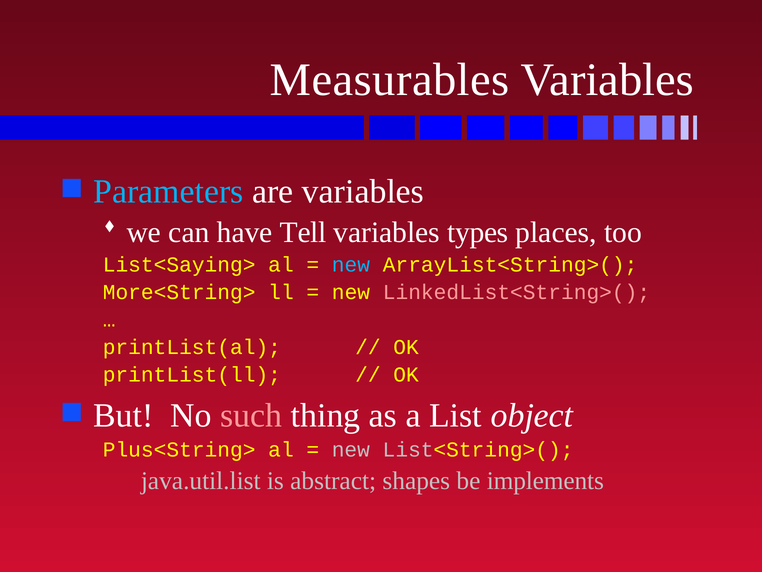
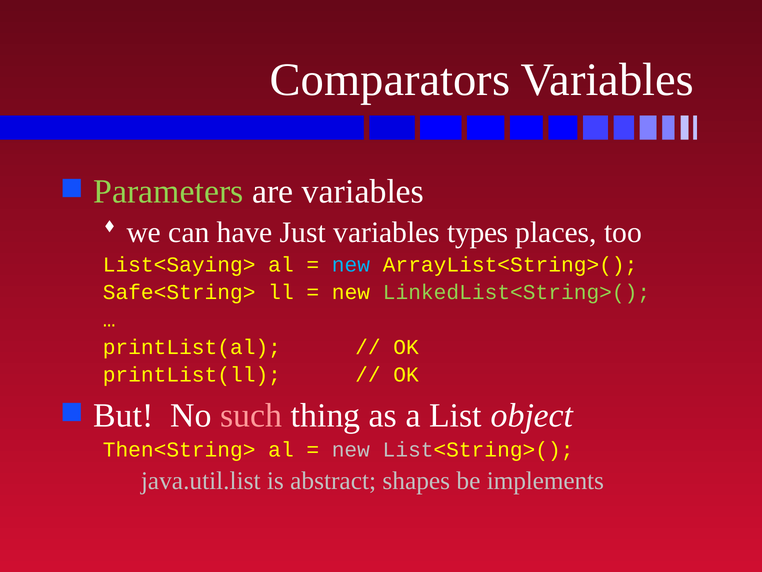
Measurables: Measurables -> Comparators (390, 80)
Parameters colour: light blue -> light green (168, 191)
Tell: Tell -> Just (303, 232)
More<String>: More<String> -> Safe<String> (179, 292)
LinkedList<String>( colour: pink -> light green (516, 292)
Plus<String>: Plus<String> -> Then<String> (179, 449)
